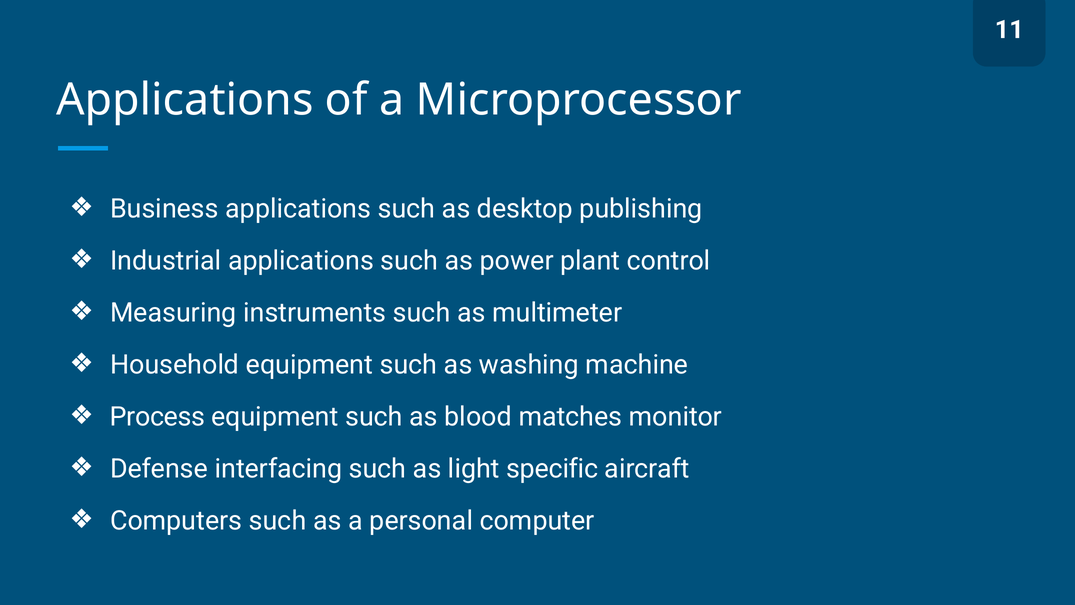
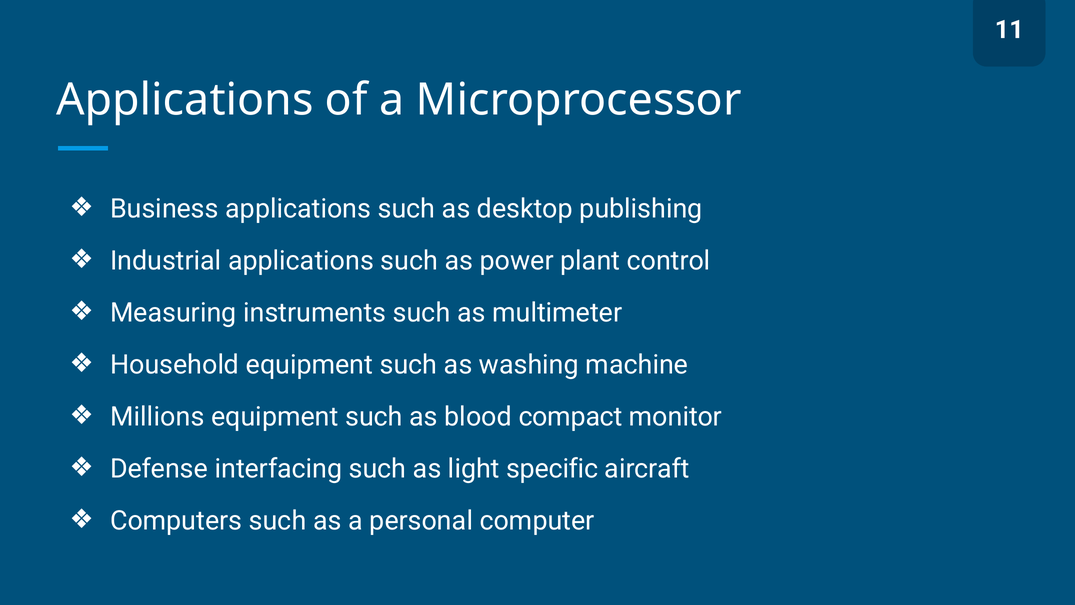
Process: Process -> Millions (157, 417)
matches: matches -> compact (571, 417)
